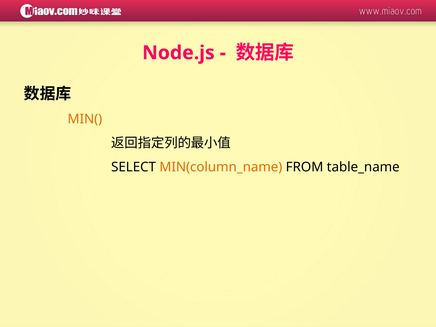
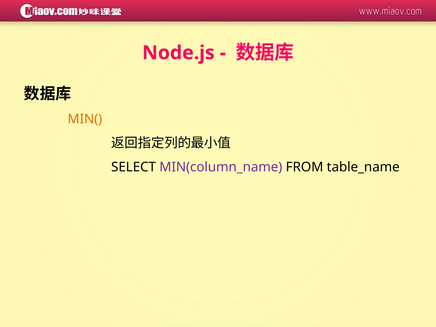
MIN(column_name colour: orange -> purple (221, 167)
